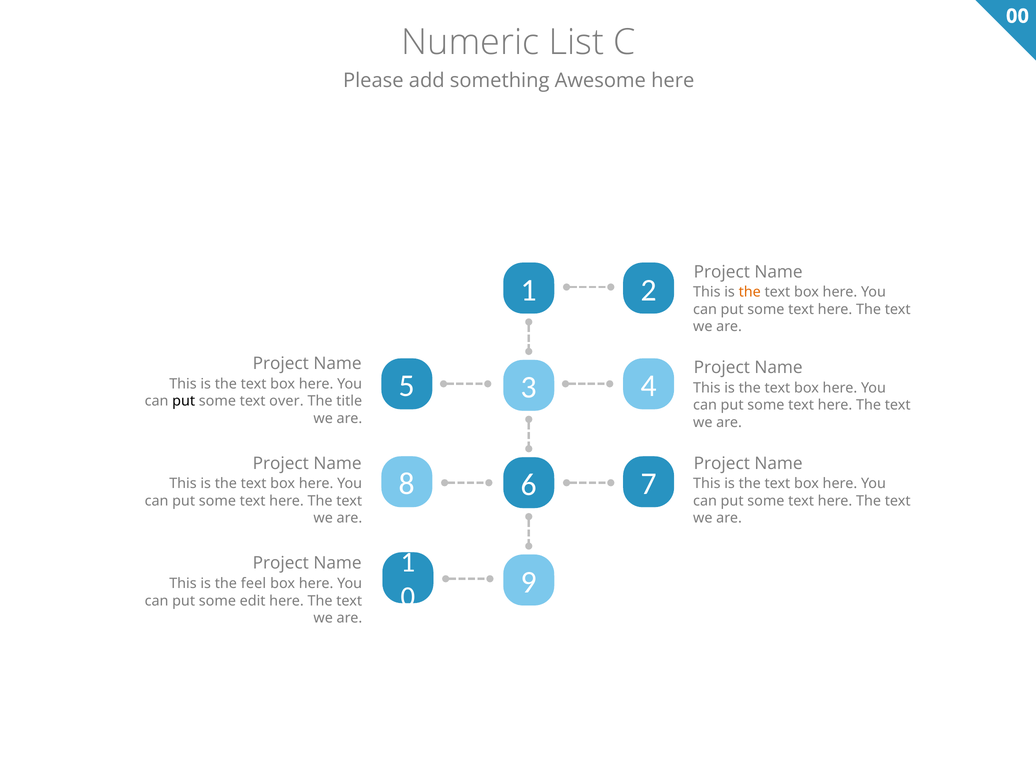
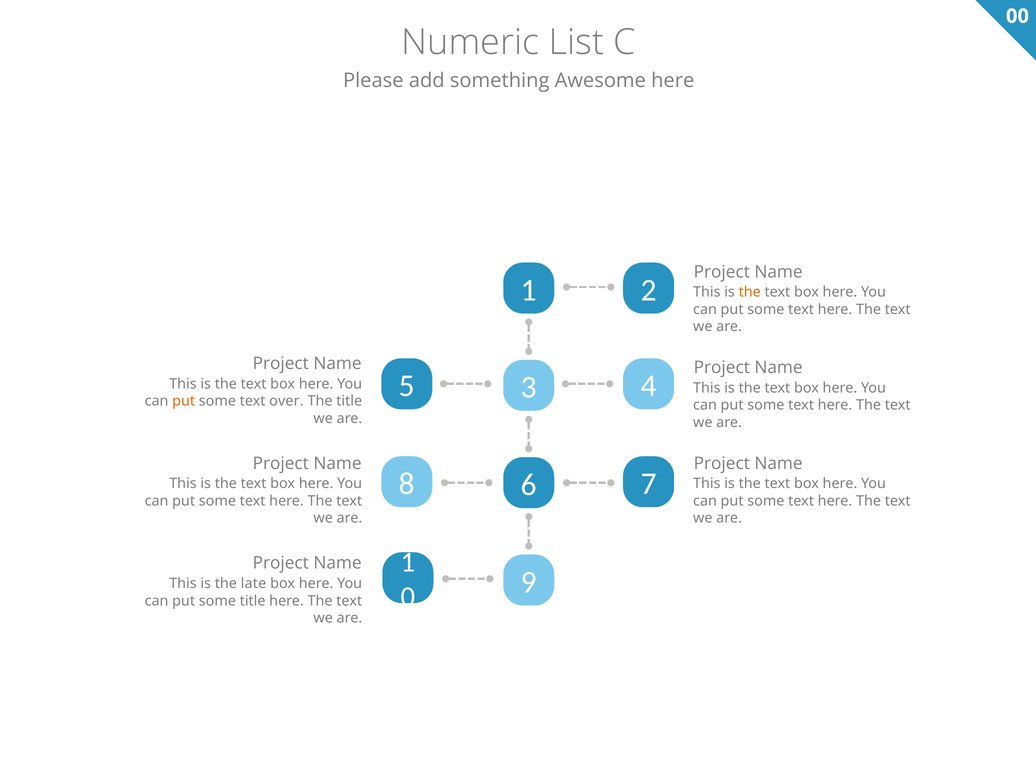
put colour: black -> orange (184, 401)
feel: feel -> late (253, 584)
some edit: edit -> title (253, 601)
